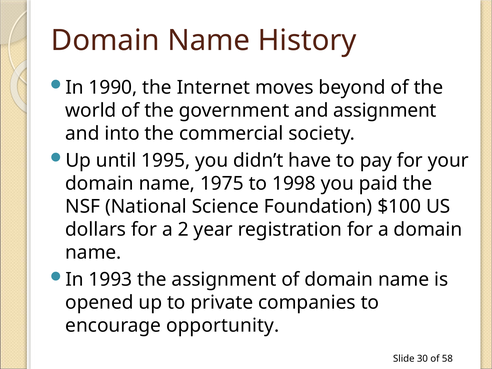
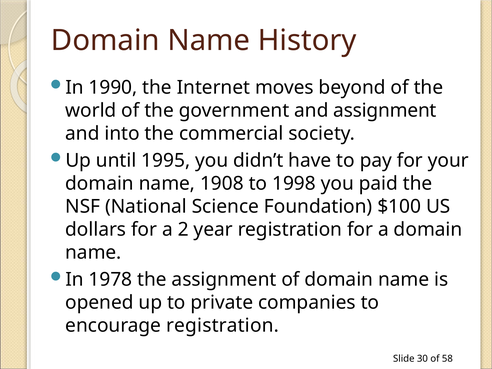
1975: 1975 -> 1908 (222, 183)
1993: 1993 -> 1978 (110, 279)
encourage opportunity: opportunity -> registration (223, 325)
